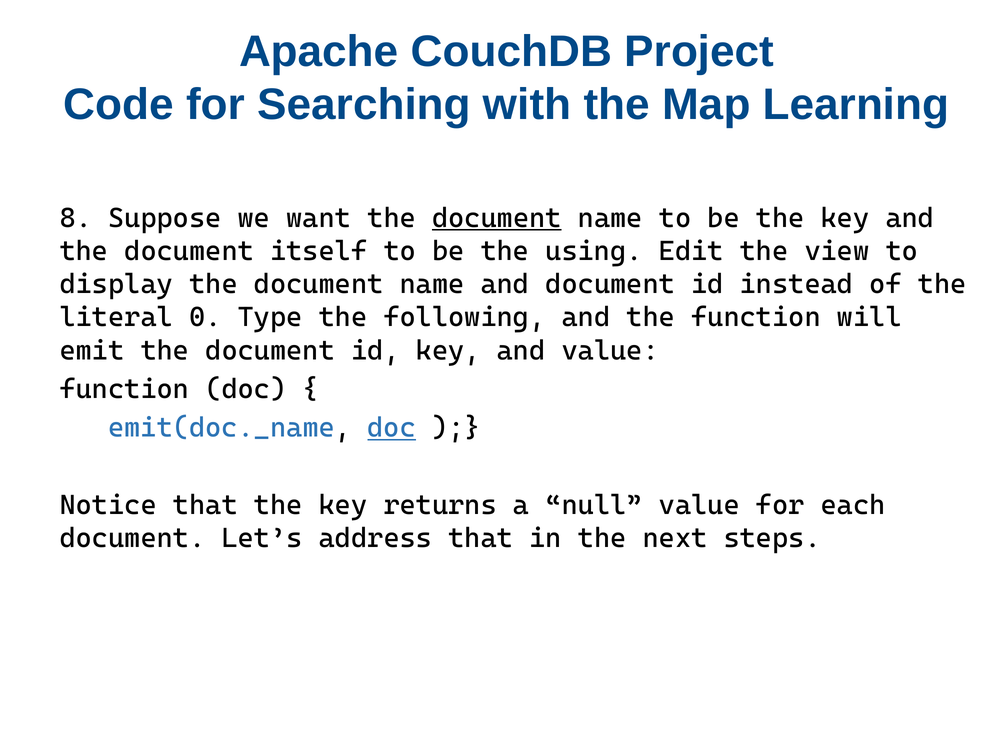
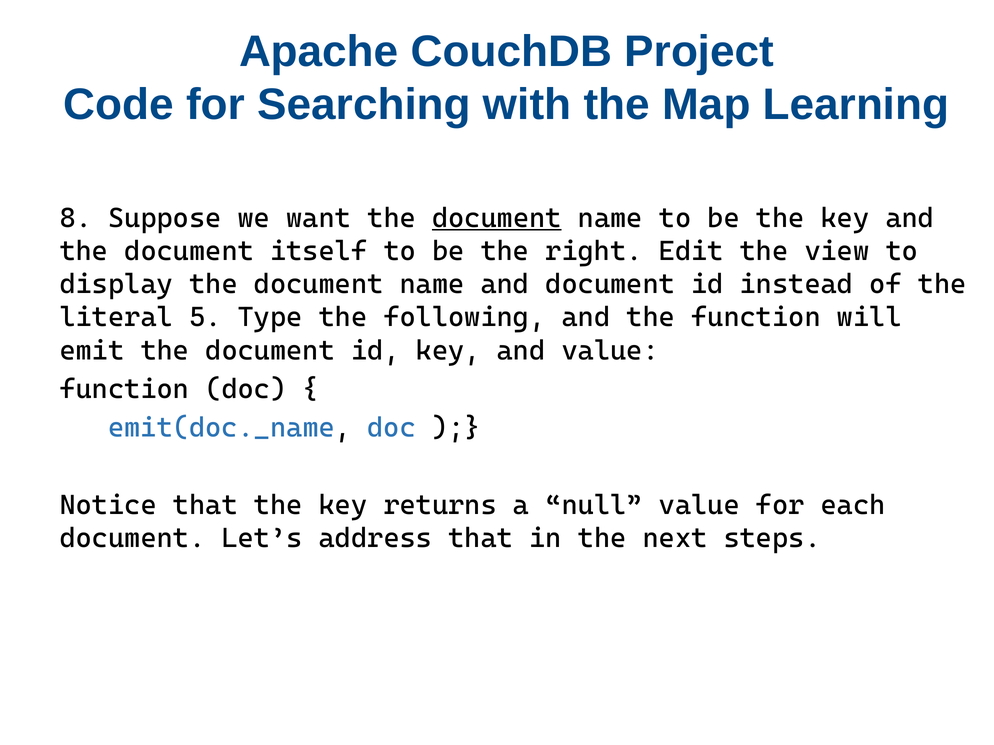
using: using -> right (594, 251)
0: 0 -> 5 (205, 318)
doc underline: present -> none (392, 428)
